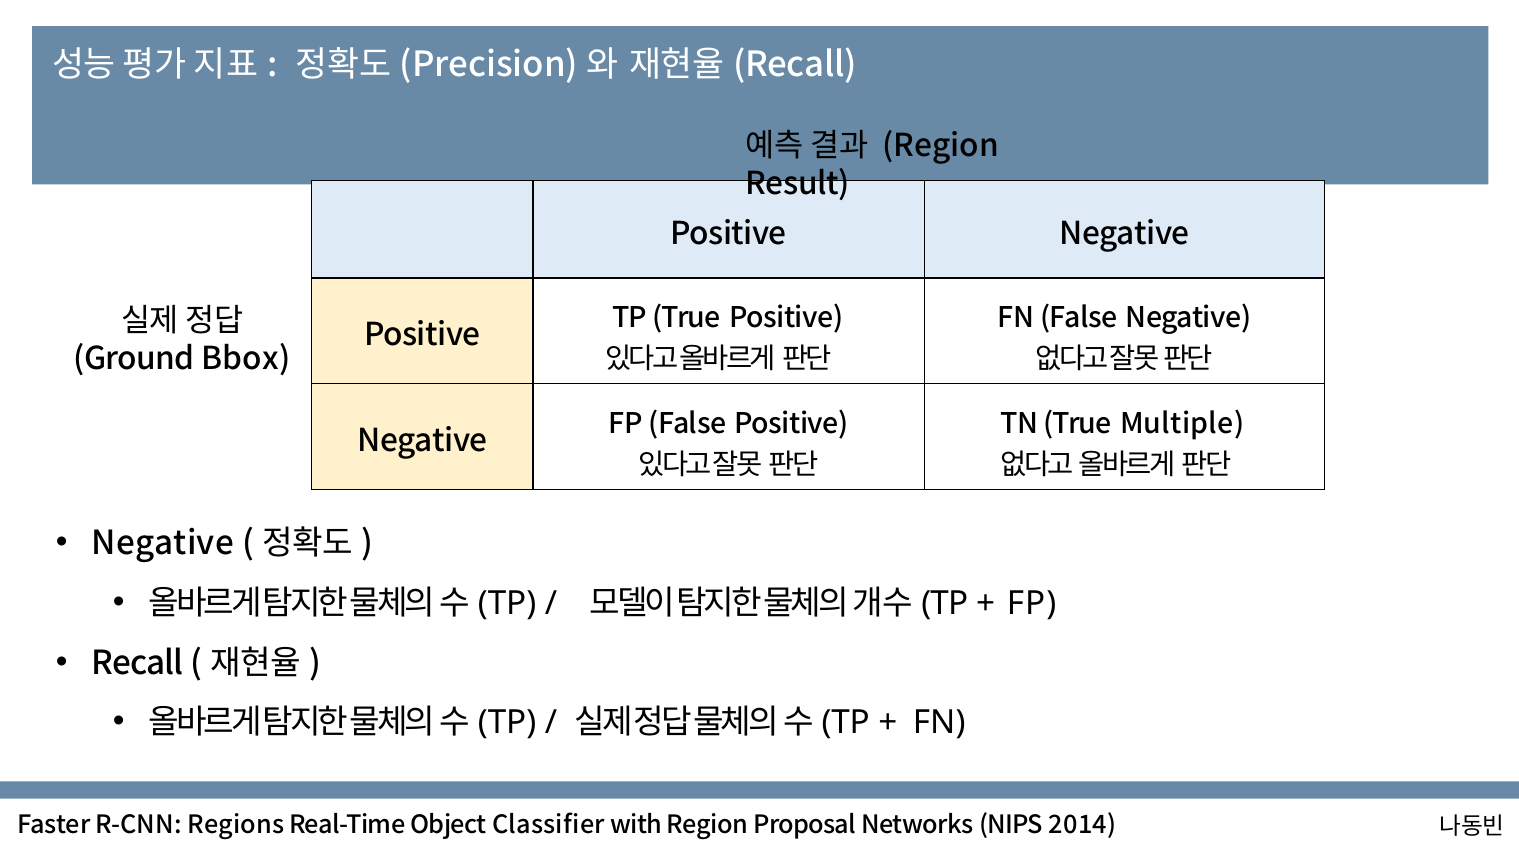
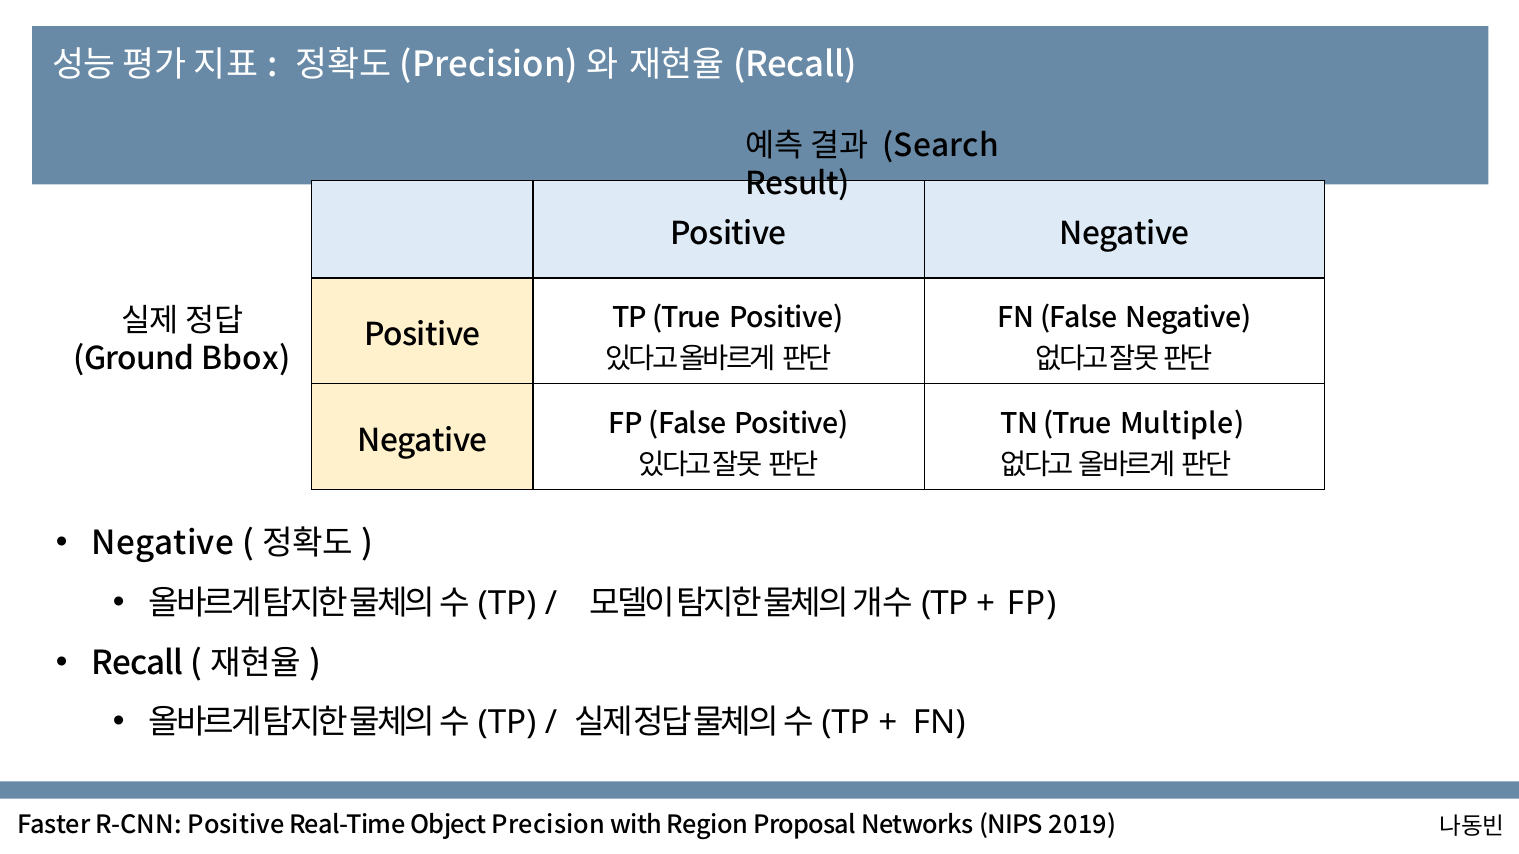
Region: Region -> Search (941, 147)
R-CNN Regions: Regions -> Positive (236, 826)
Classifier: Classifier -> Precision (549, 826)
2014: 2014 -> 2019 (1083, 826)
